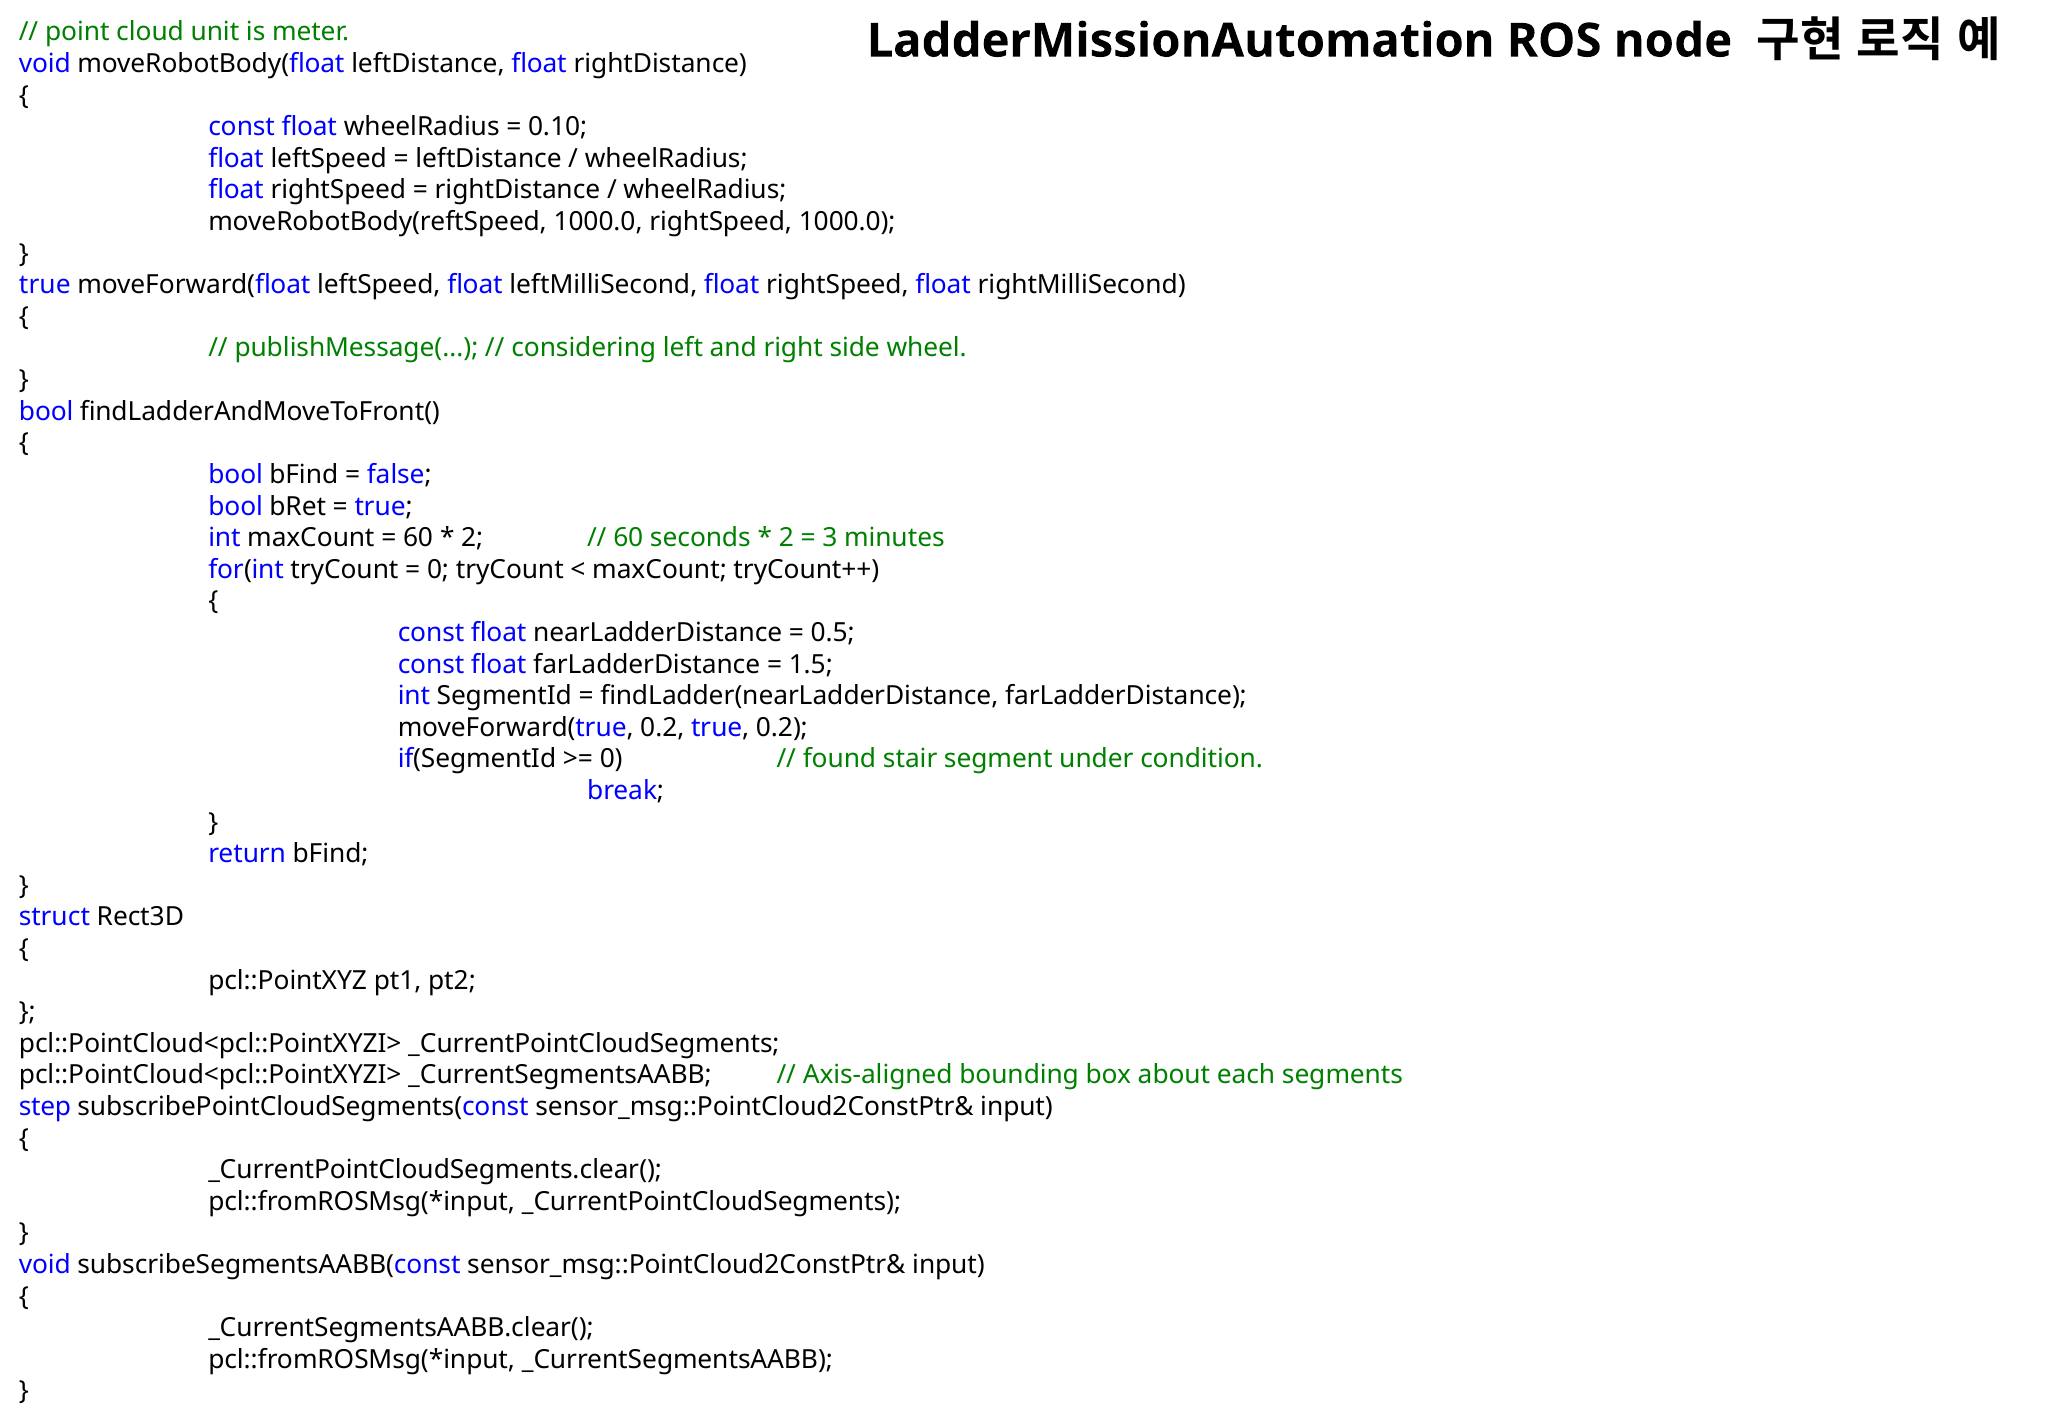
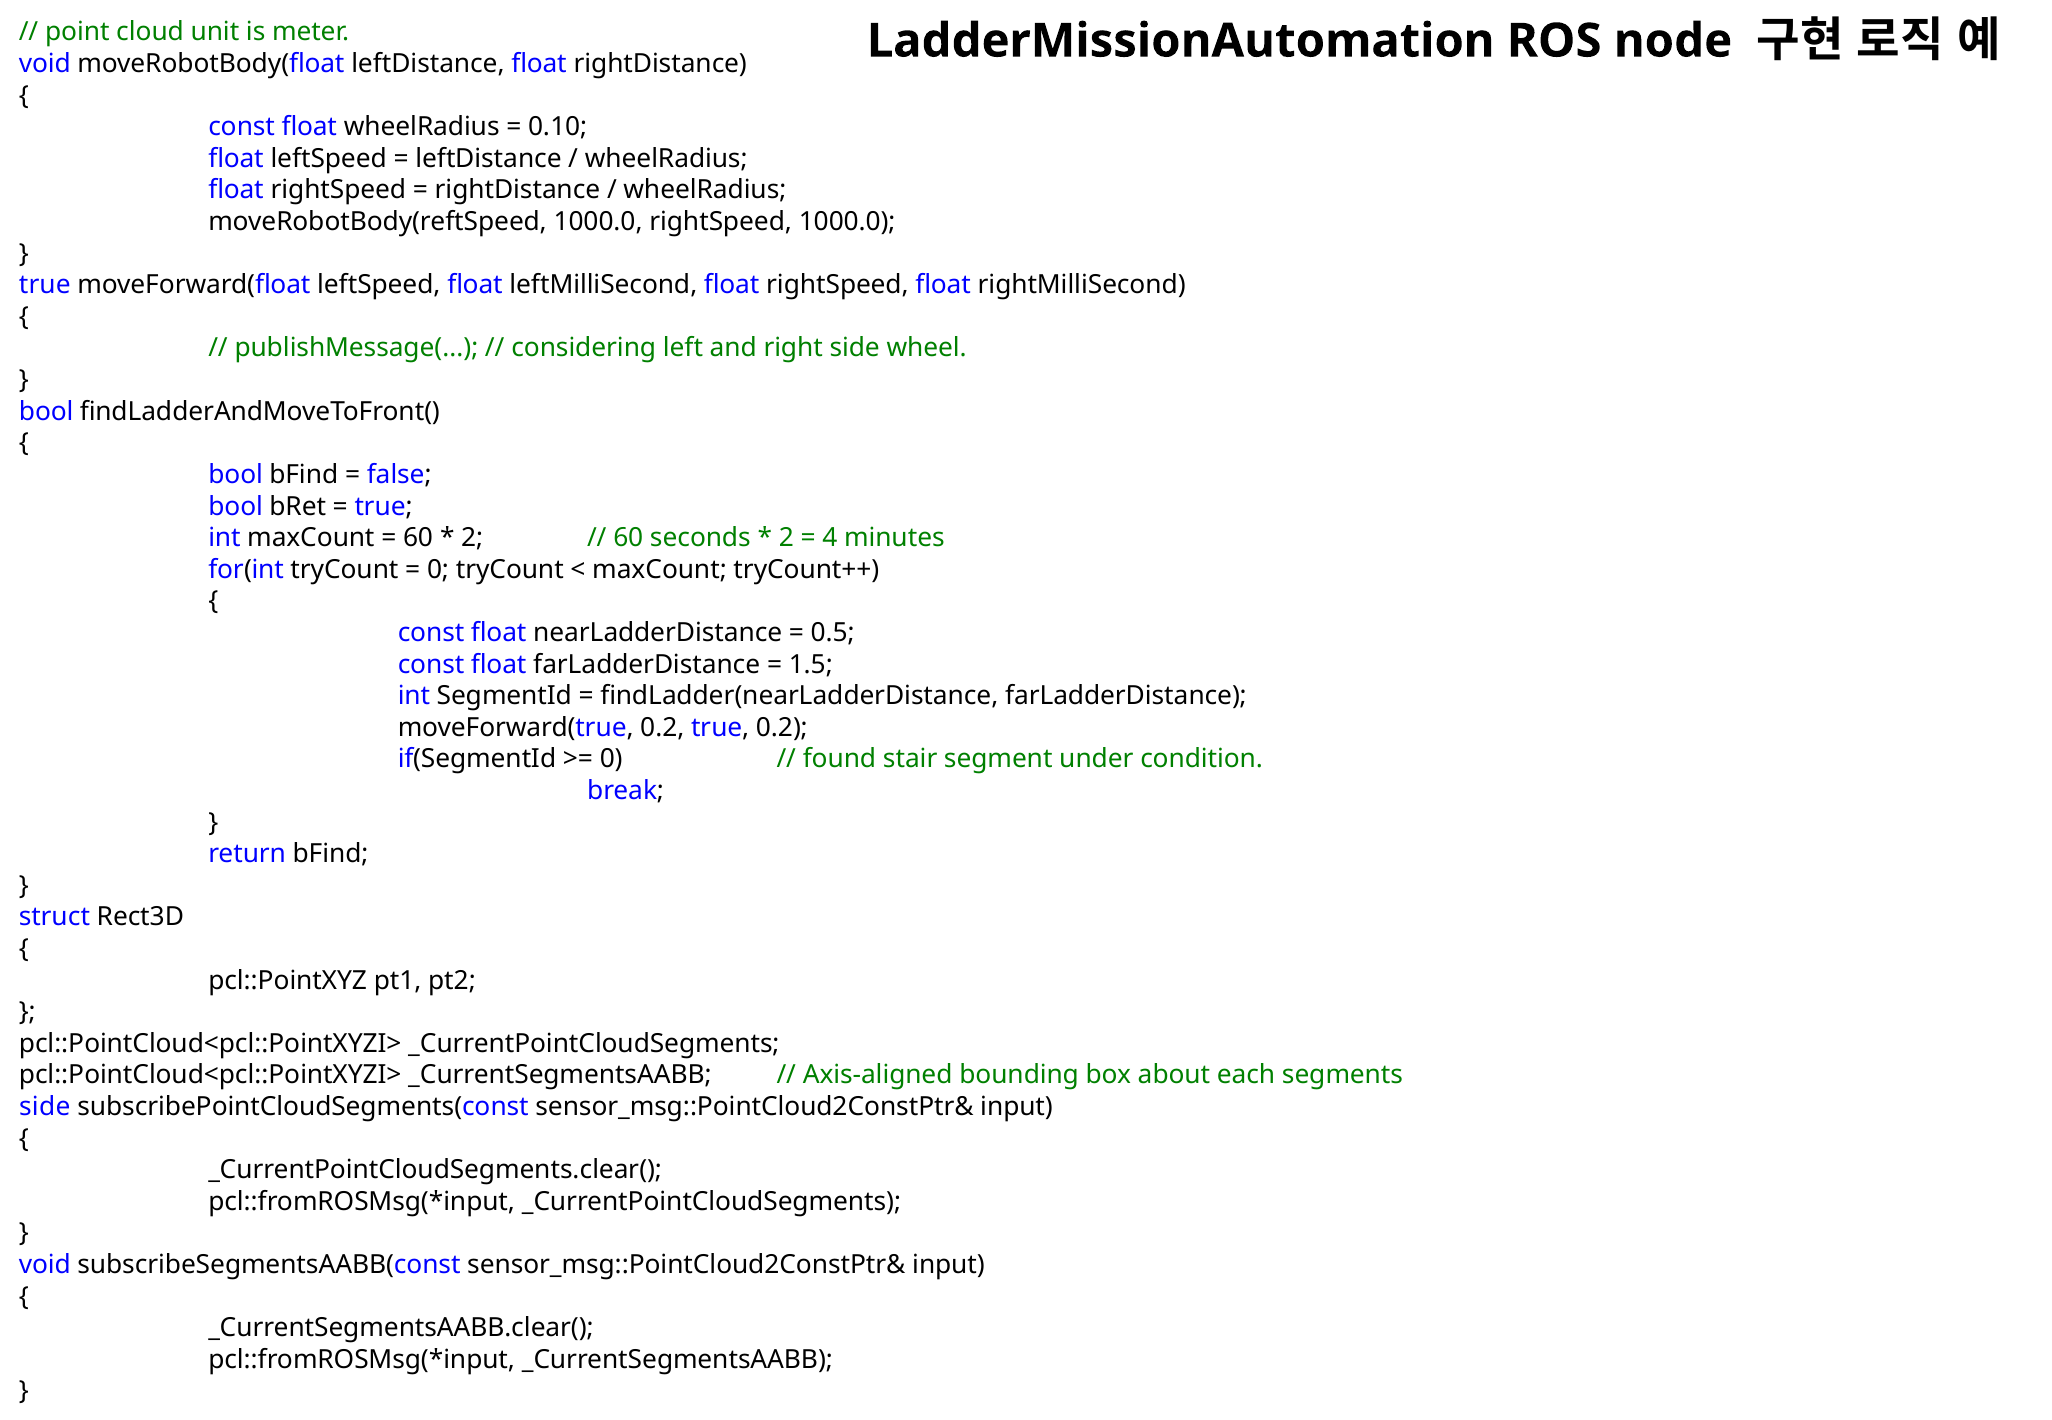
3: 3 -> 4 (830, 538)
step: step -> side (45, 1107)
